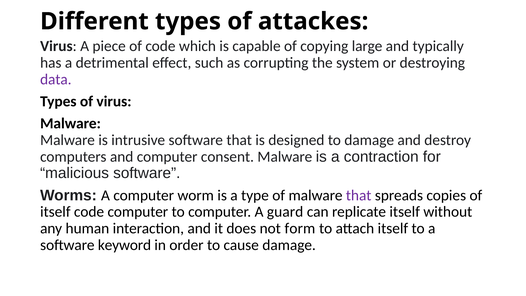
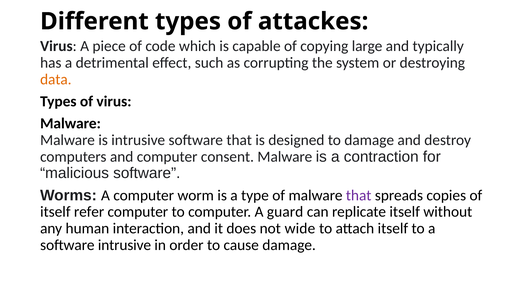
data colour: purple -> orange (56, 79)
itself code: code -> refer (89, 212)
form: form -> wide (300, 228)
software keyword: keyword -> intrusive (124, 245)
